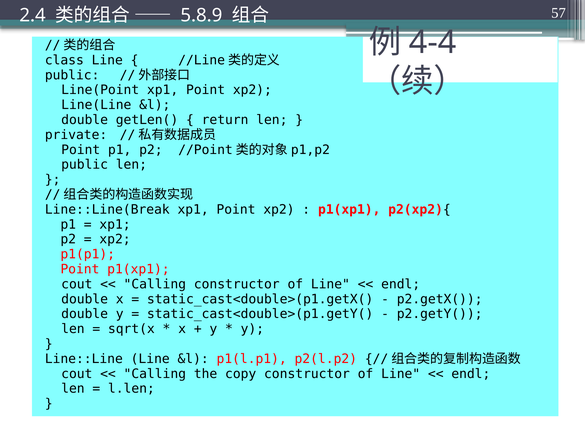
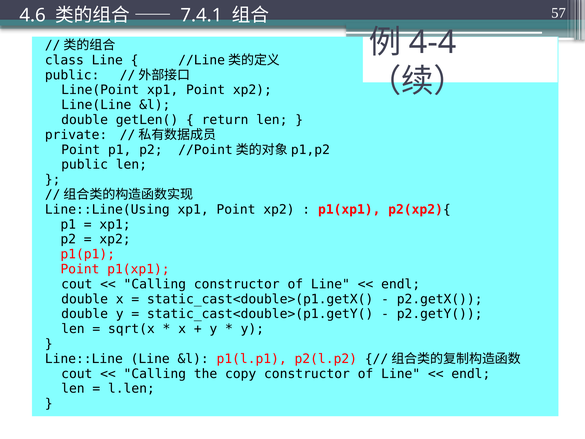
2.4: 2.4 -> 4.6 (33, 15)
5.8.9: 5.8.9 -> 7.4.1 (201, 15)
Line::Line(Break: Line::Line(Break -> Line::Line(Using (107, 209)
